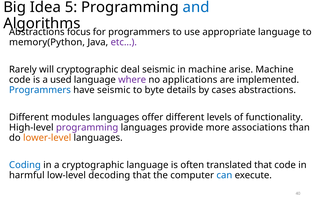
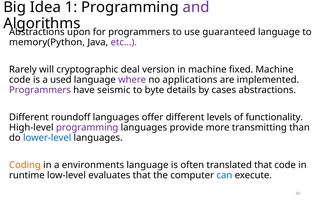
5: 5 -> 1 (71, 7)
and colour: blue -> purple (196, 7)
focus: focus -> upon (79, 32)
appropriate: appropriate -> guaranteed (229, 32)
deal seismic: seismic -> version (159, 70)
arise: arise -> fixed (241, 70)
Programmers colour: blue -> purple (40, 90)
modules: modules -> roundoff (71, 118)
associations: associations -> transmitting (259, 128)
lower-level colour: orange -> blue (47, 138)
Coding colour: blue -> orange (25, 166)
a cryptographic: cryptographic -> environments (93, 166)
harmful: harmful -> runtime (27, 176)
decoding: decoding -> evaluates (109, 176)
